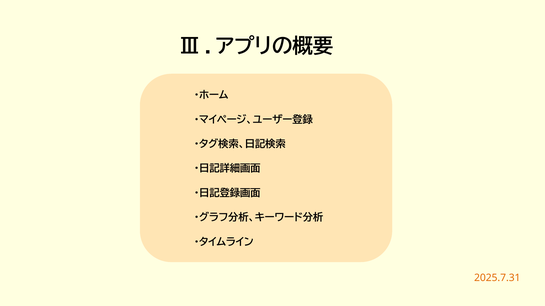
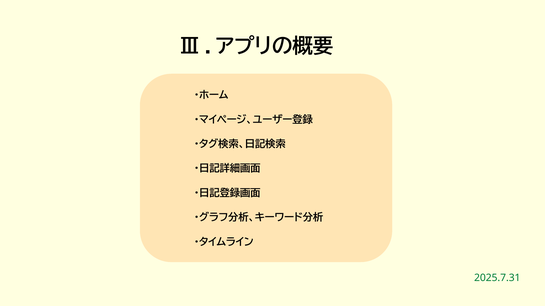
2025.7.31 colour: orange -> green (497, 278)
